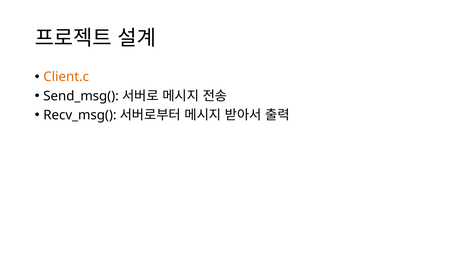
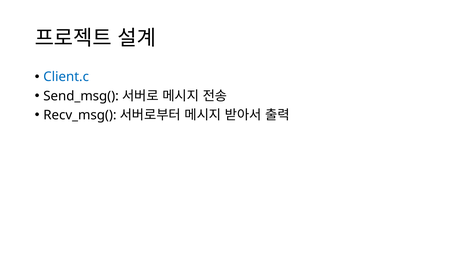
Client.c colour: orange -> blue (66, 77)
